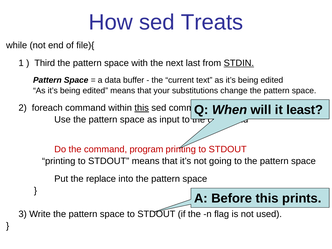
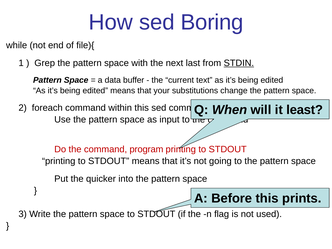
Treats: Treats -> Boring (212, 22)
Third: Third -> Grep (45, 63)
this underline: present -> none (142, 108)
replace: replace -> quicker (101, 179)
